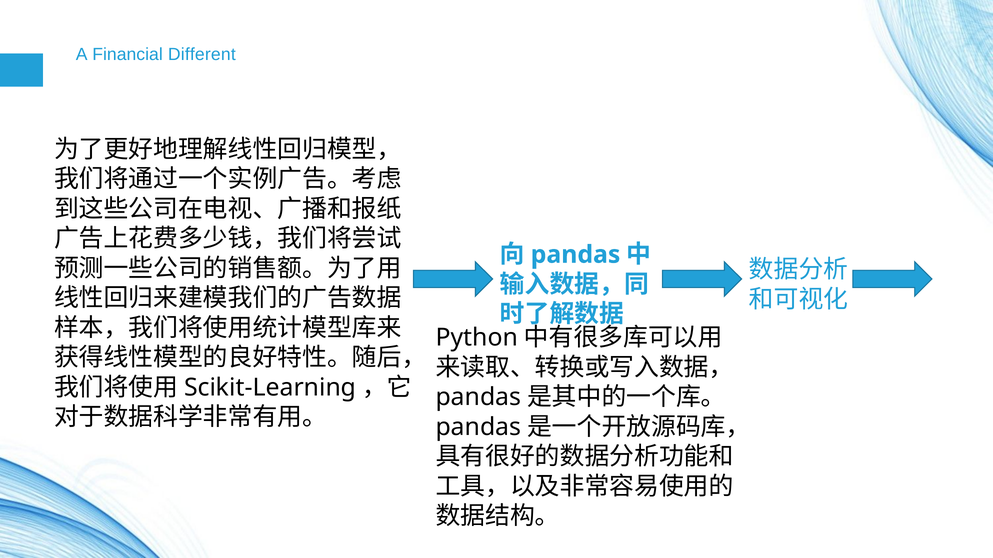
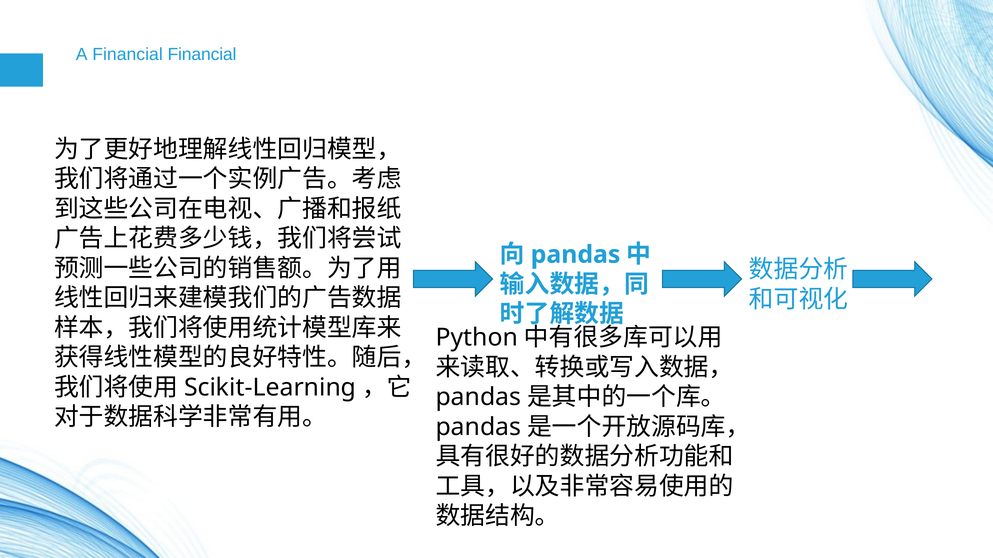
Financial Different: Different -> Financial (202, 54)
